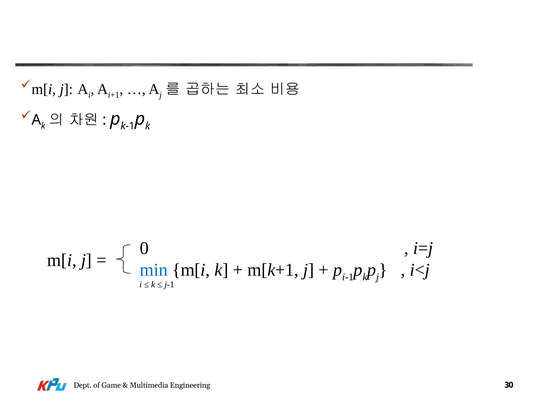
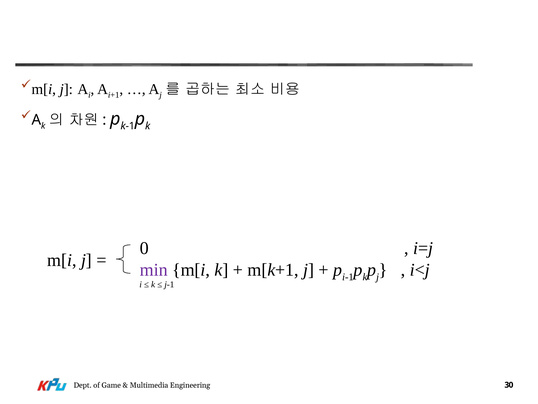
min colour: blue -> purple (154, 270)
